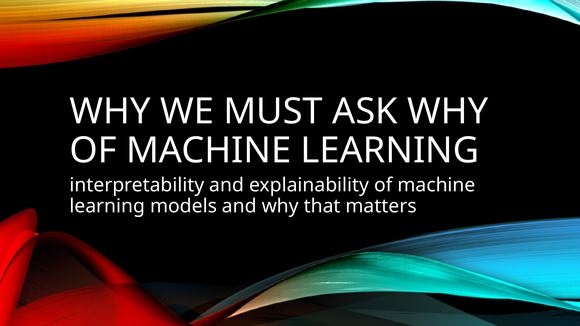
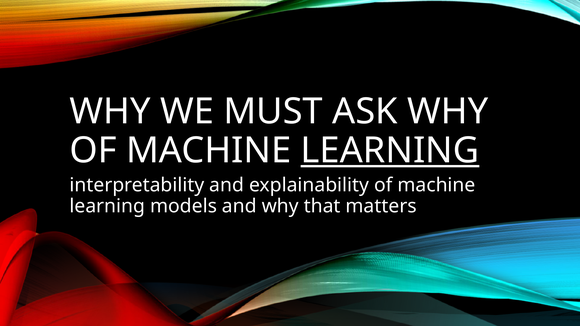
LEARNING underline: none -> present (390, 151)
